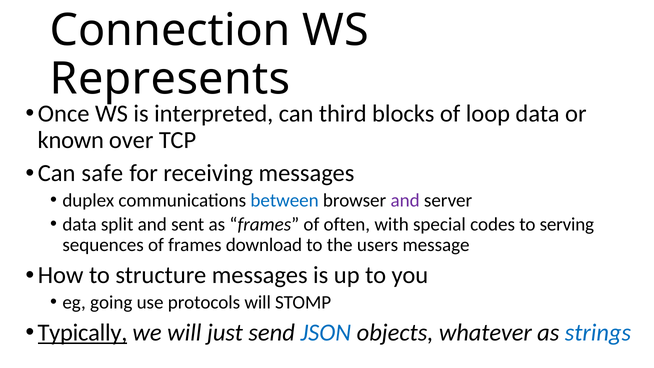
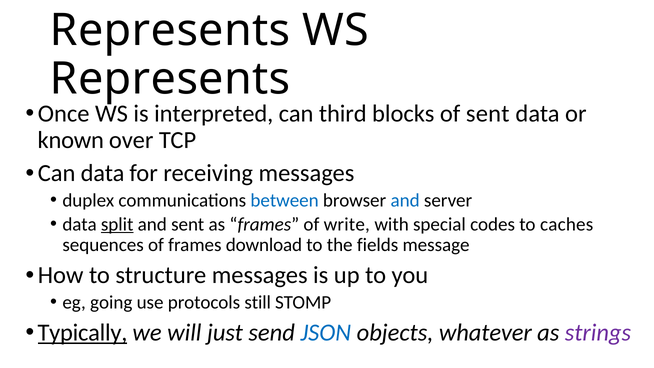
Connection: Connection -> Represents (170, 31)
of loop: loop -> sent (488, 113)
Can safe: safe -> data (103, 173)
and colour: purple -> blue (405, 200)
split underline: none -> present (117, 224)
often: often -> write (347, 224)
serving: serving -> caches (567, 224)
users: users -> fields (378, 245)
protocols will: will -> still (258, 302)
strings colour: blue -> purple (598, 333)
